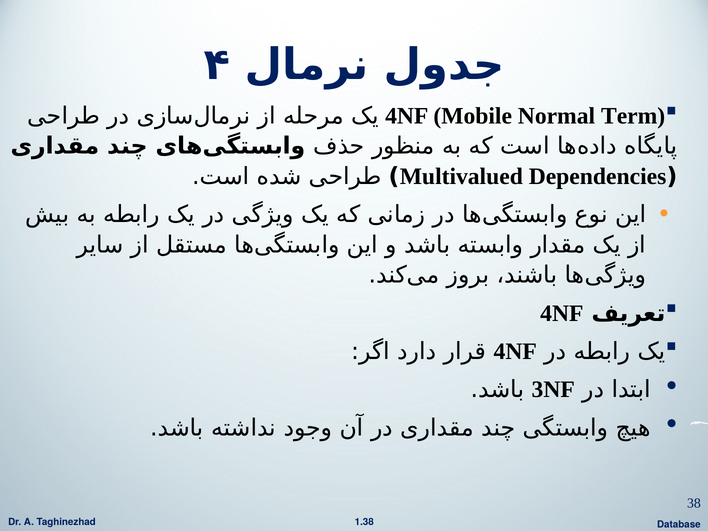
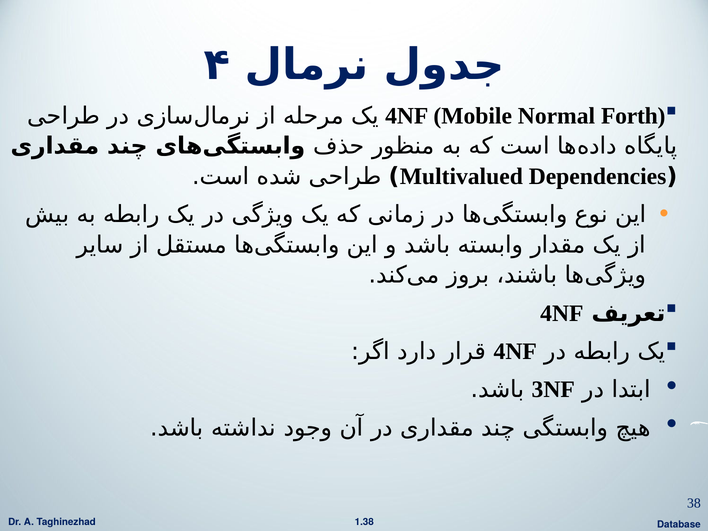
Term: Term -> Forth (633, 116)
